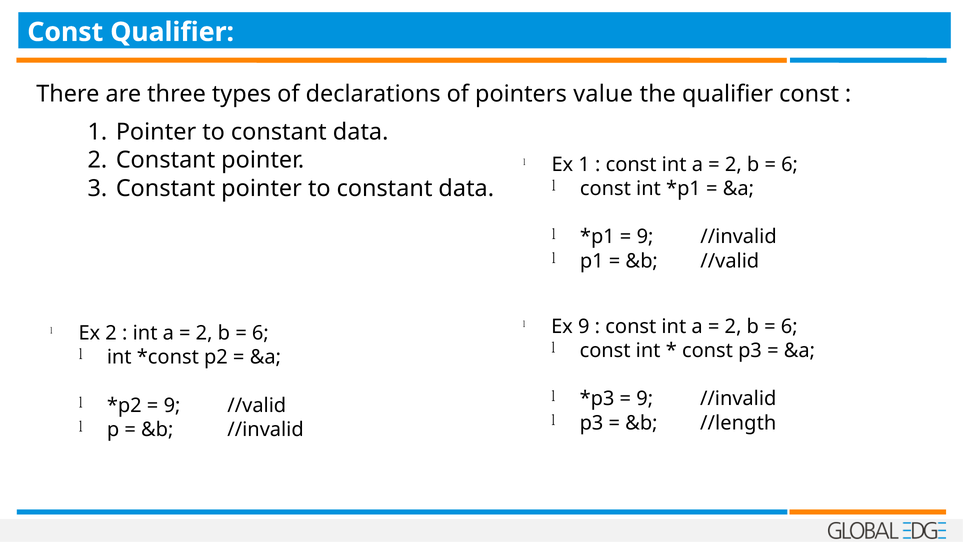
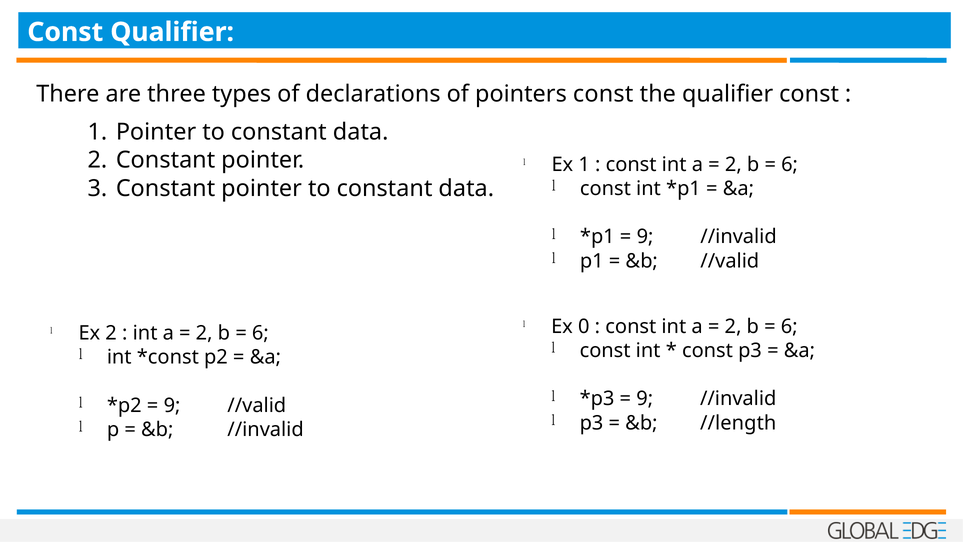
pointers value: value -> const (603, 94)
Ex 9: 9 -> 0 (584, 326)
